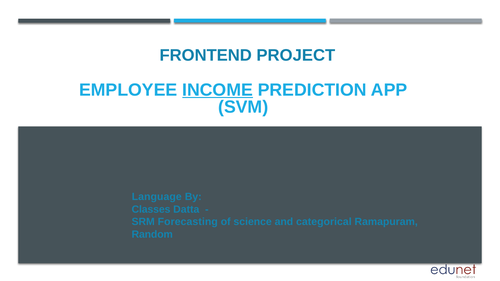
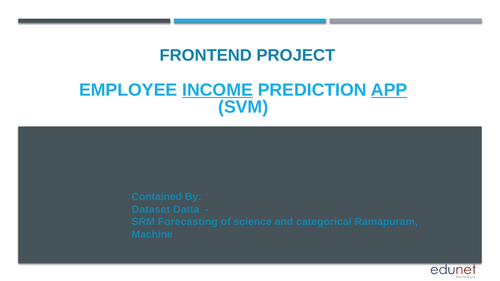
APP underline: none -> present (389, 90)
Language: Language -> Contained (157, 197)
Classes: Classes -> Dataset (151, 209)
Random: Random -> Machine (152, 234)
